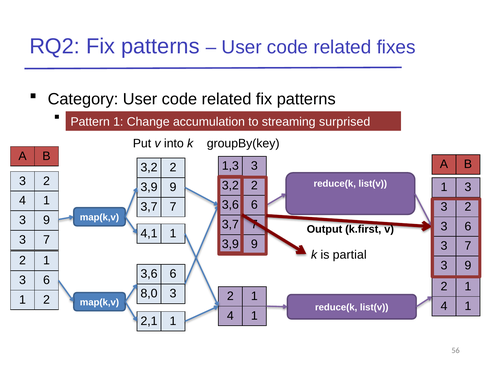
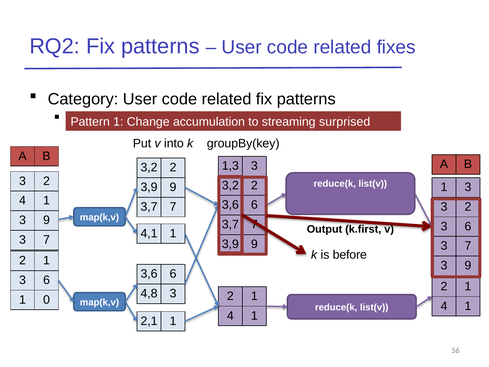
partial: partial -> before (350, 255)
8,0: 8,0 -> 4,8 (149, 293)
1 2: 2 -> 0 (47, 299)
